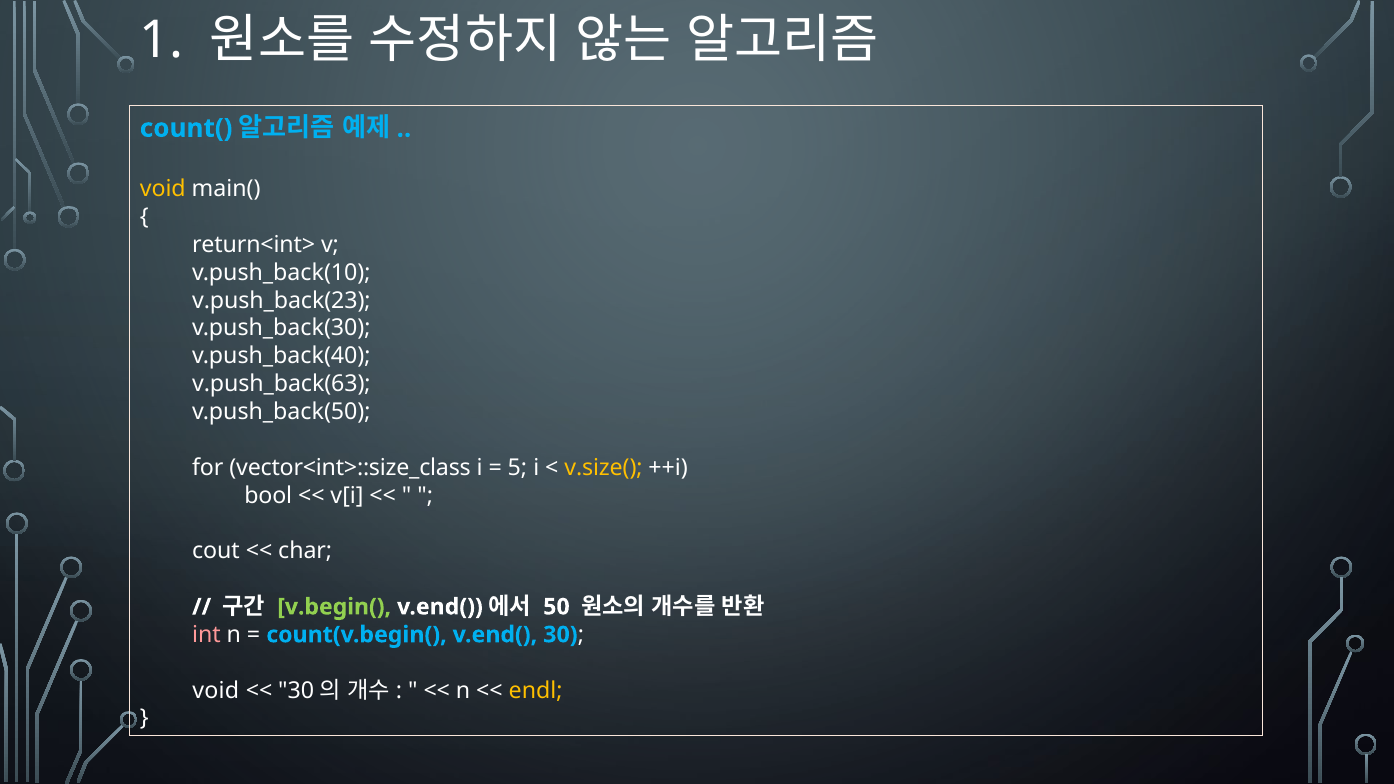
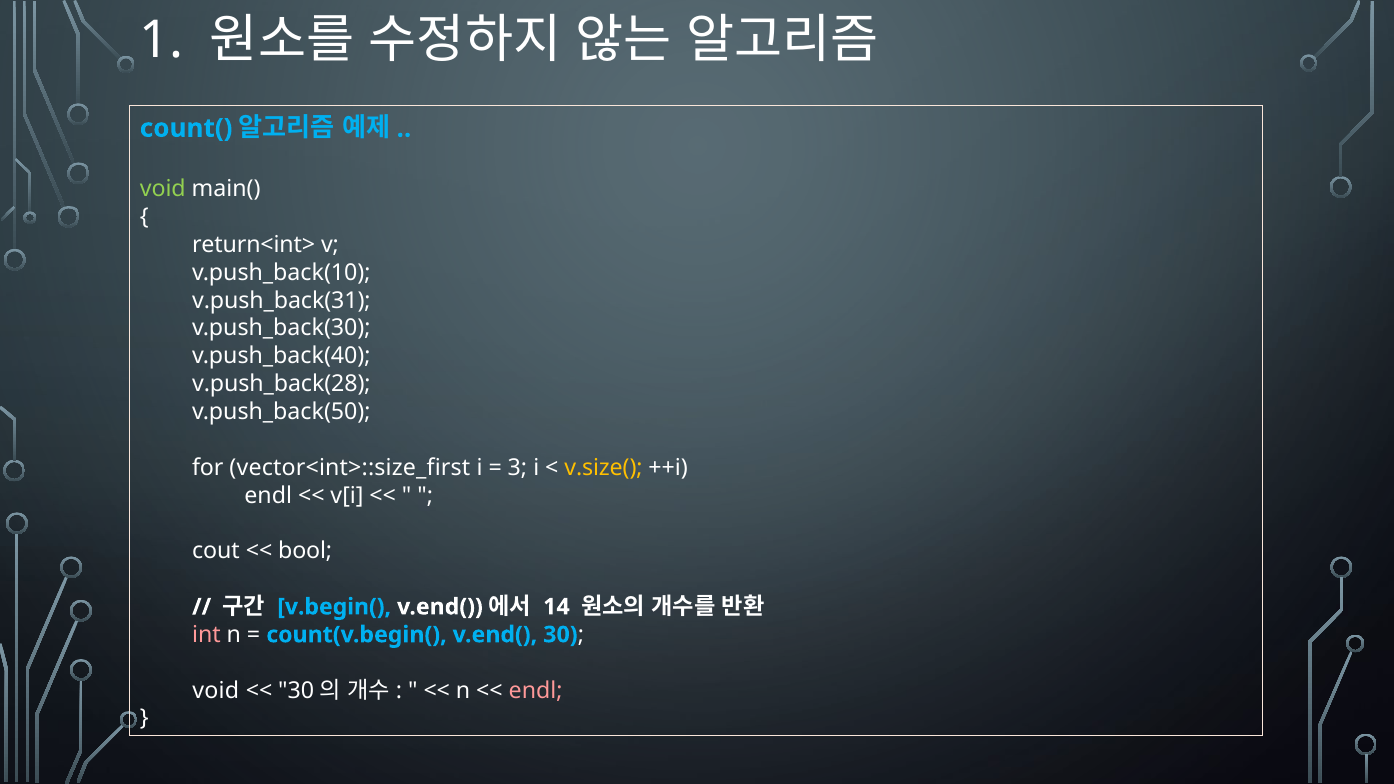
void colour: yellow -> light green (163, 189)
v.push_back(23: v.push_back(23 -> v.push_back(31 (281, 300)
v.push_back(63: v.push_back(63 -> v.push_back(28 (281, 384)
vector<int>::size_class: vector<int>::size_class -> vector<int>::size_first (350, 468)
5: 5 -> 3 (517, 468)
bool: bool -> endl (268, 495)
char: char -> bool (305, 551)
v.begin( colour: light green -> light blue (334, 607)
50: 50 -> 14 (556, 607)
endl colour: yellow -> pink (536, 691)
